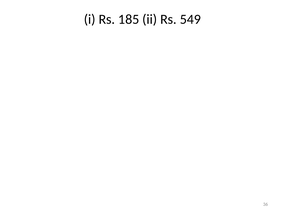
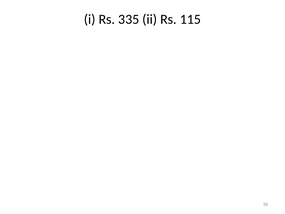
185: 185 -> 335 (129, 19)
549: 549 -> 115 (190, 19)
